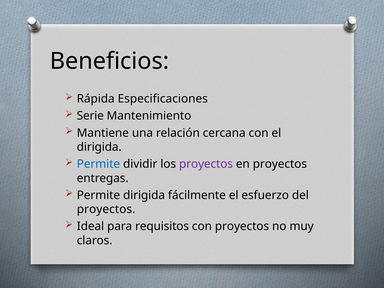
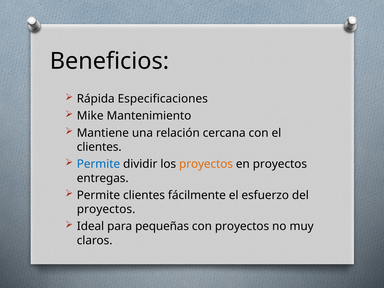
Serie: Serie -> Mike (90, 116)
dirigida: dirigida -> clientes (99, 147)
proyectos colour: purple -> orange (206, 164)
Permite dirigida: dirigida -> clientes (144, 195)
requisitos: requisitos -> pequeñas (162, 226)
